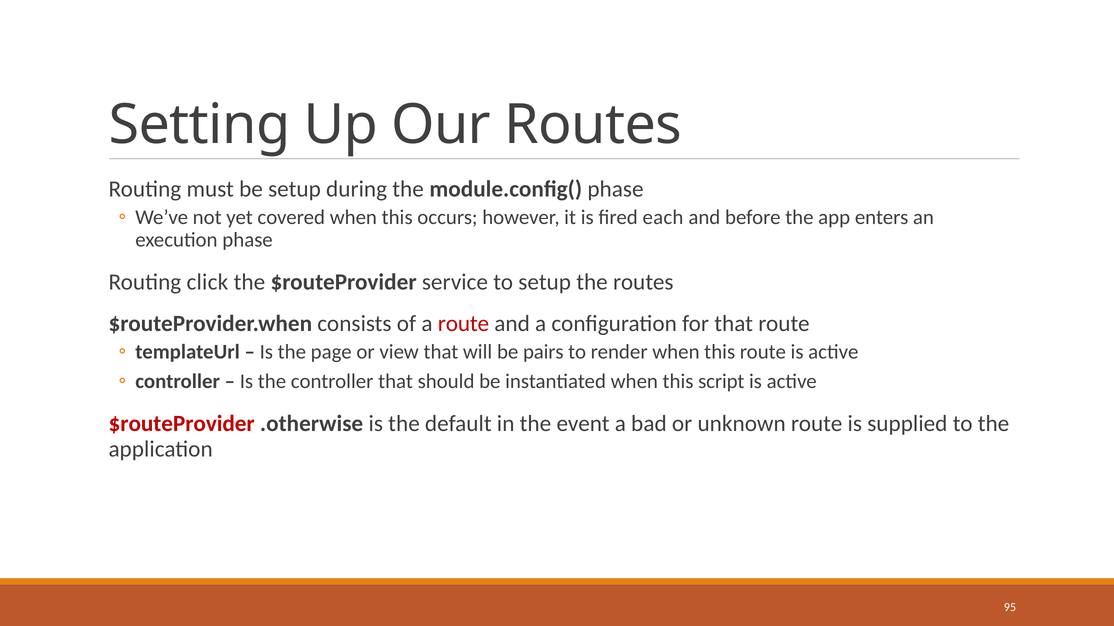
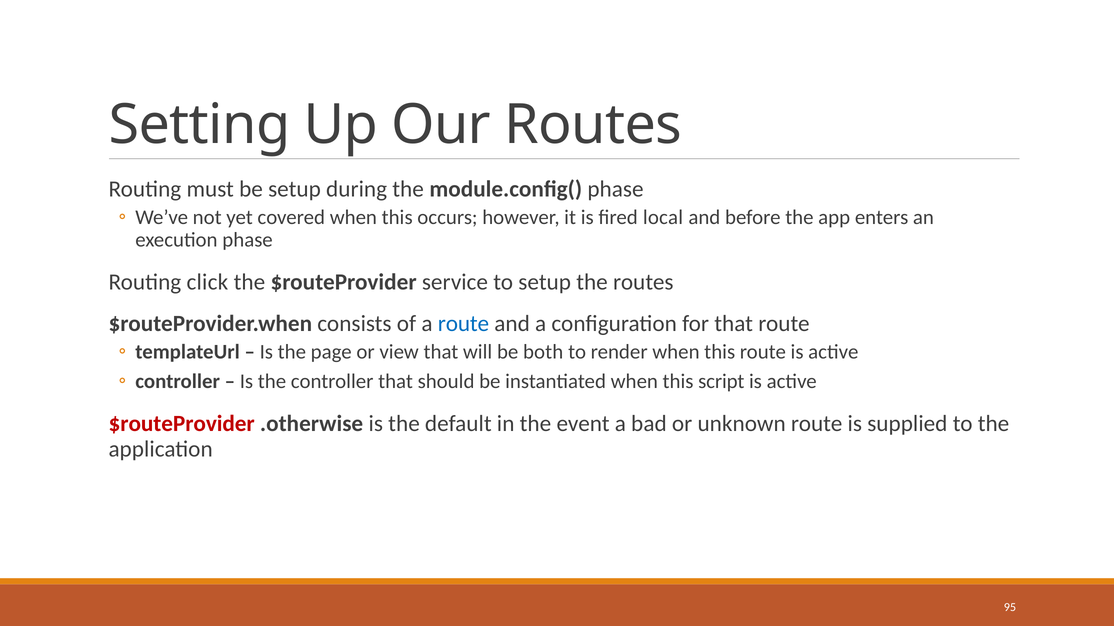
each: each -> local (663, 218)
route colour: red -> blue (463, 324)
pairs: pairs -> both (543, 352)
